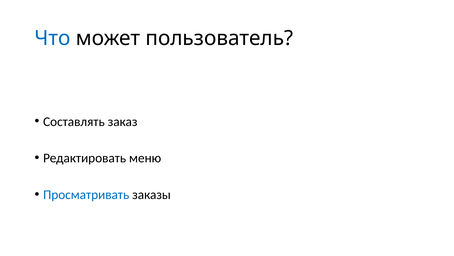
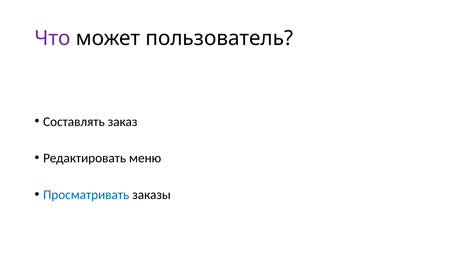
Что colour: blue -> purple (53, 38)
